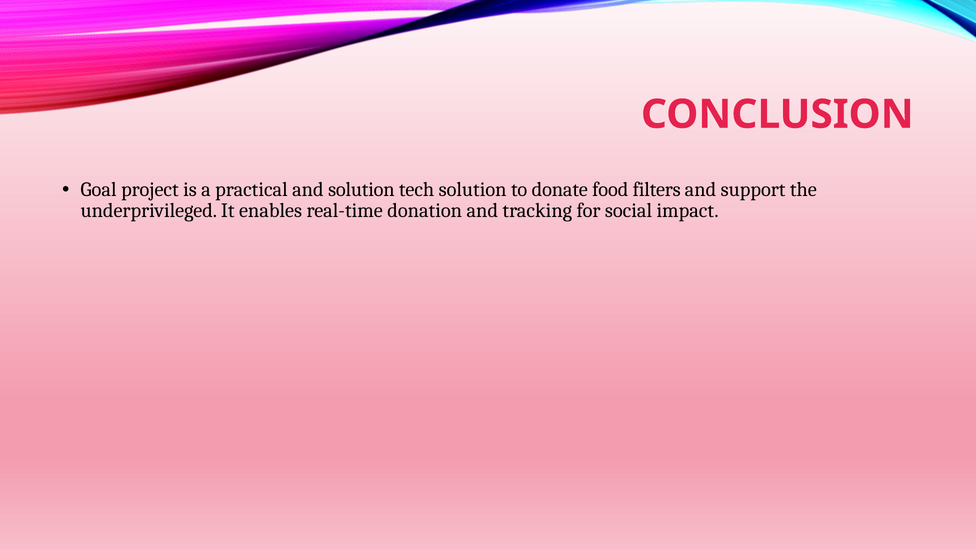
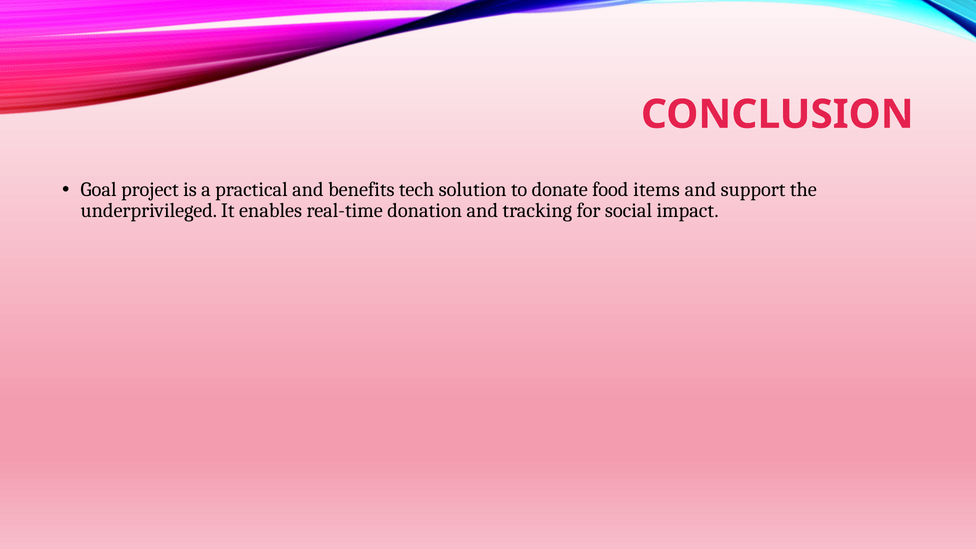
and solution: solution -> benefits (361, 189)
filters: filters -> items (656, 189)
